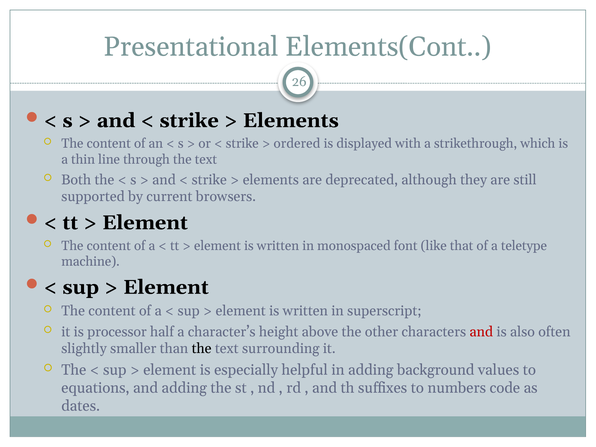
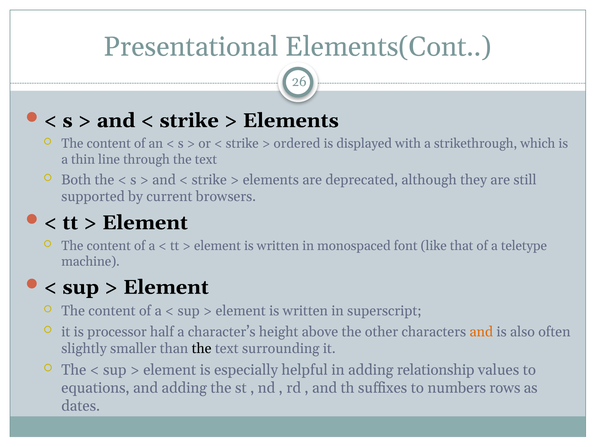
and colour: red -> orange (481, 332)
background: background -> relationship (436, 370)
code: code -> rows (505, 388)
